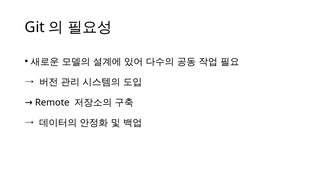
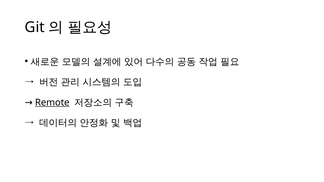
Remote underline: none -> present (52, 103)
